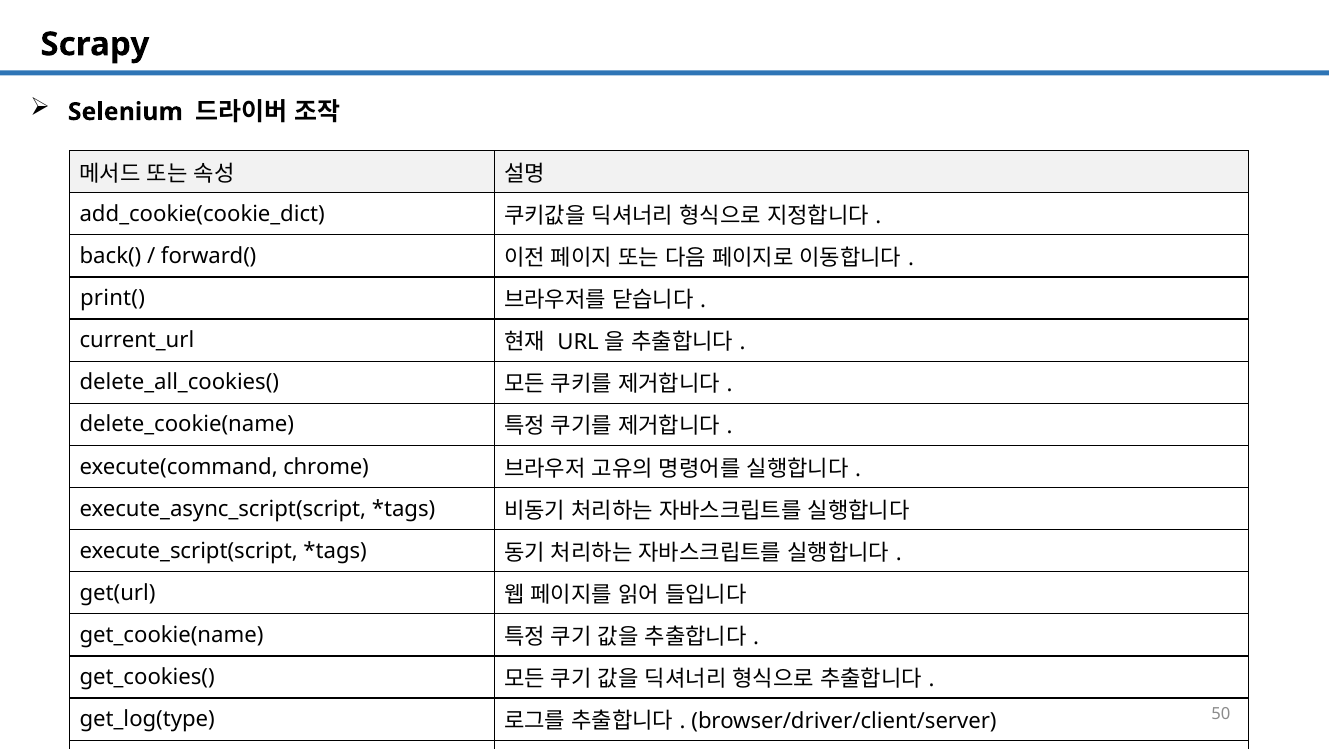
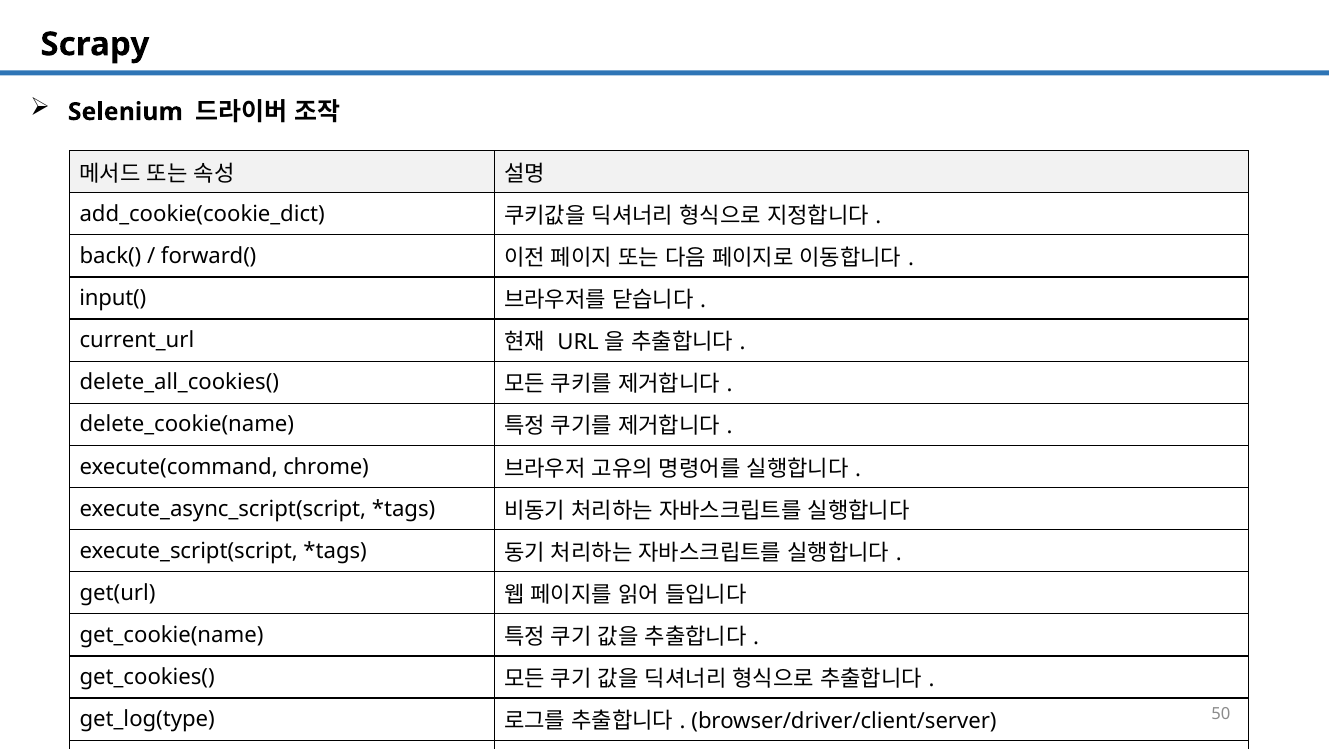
print(: print( -> input( (113, 298)
